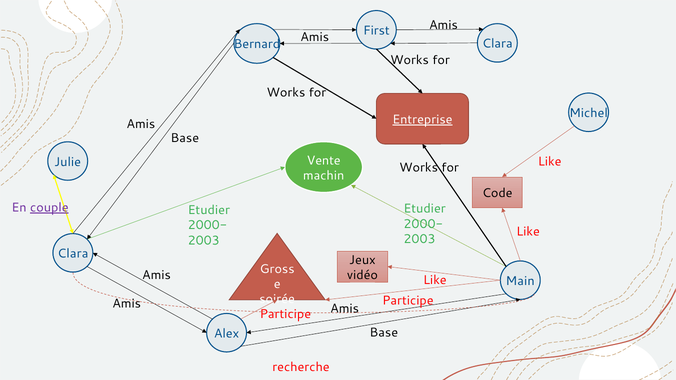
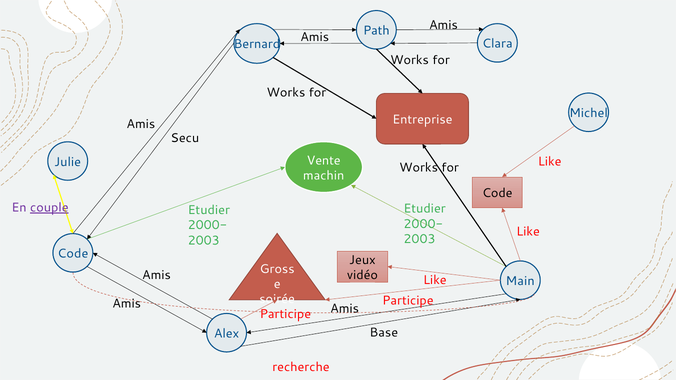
First: First -> Path (376, 31)
Entreprise underline: present -> none (422, 120)
Base: Base -> Secu (185, 138)
Clara: Clara -> Code (73, 254)
